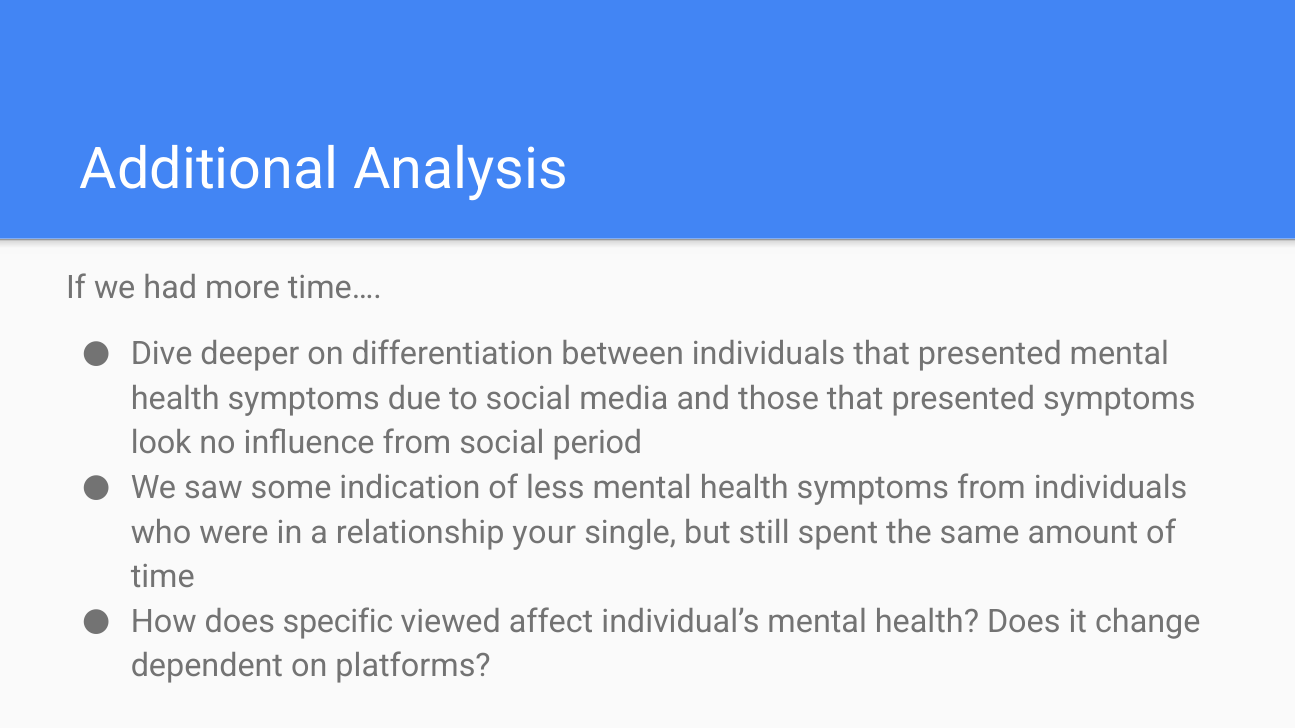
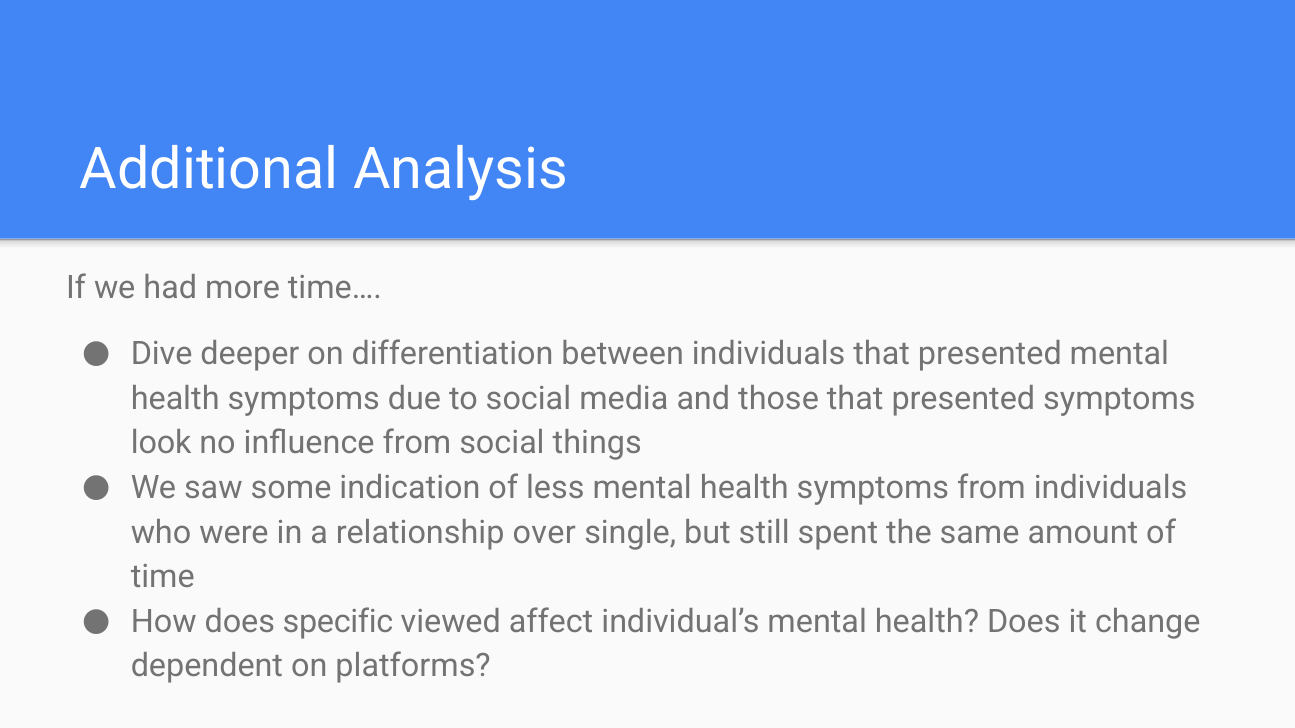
period: period -> things (597, 443)
your: your -> over (544, 533)
